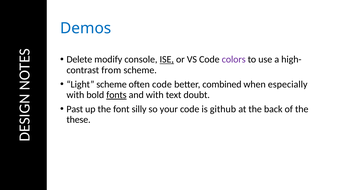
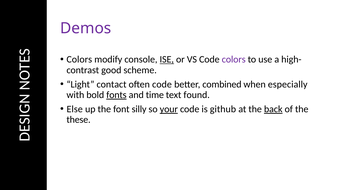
Demos colour: blue -> purple (86, 28)
Delete: Delete -> Colors (79, 59)
from: from -> good (111, 70)
Light scheme: scheme -> contact (112, 84)
and with: with -> time (155, 95)
doubt: doubt -> found (197, 95)
Past: Past -> Else (75, 109)
your underline: none -> present (169, 109)
back underline: none -> present (273, 109)
